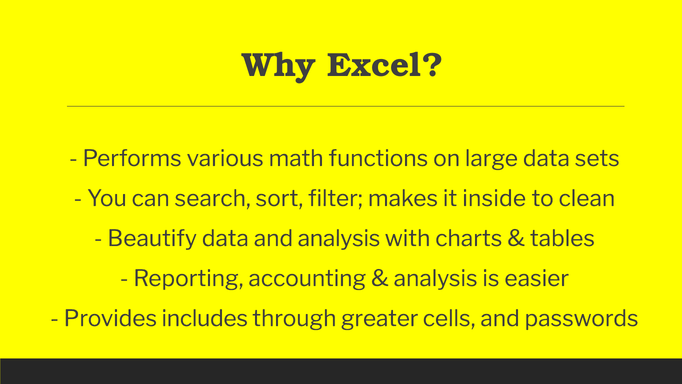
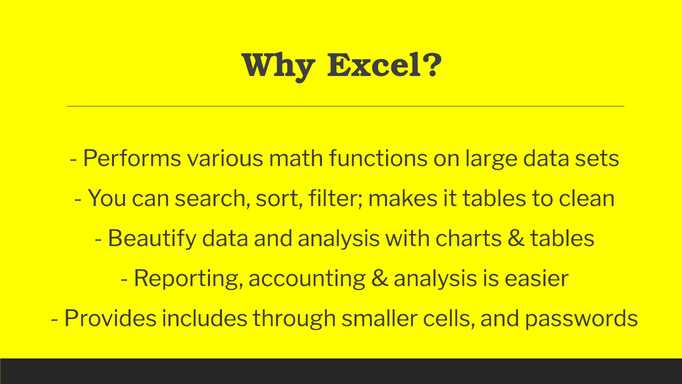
it inside: inside -> tables (494, 198)
greater: greater -> smaller (380, 318)
